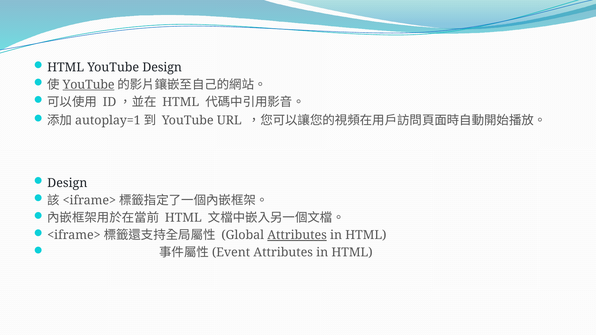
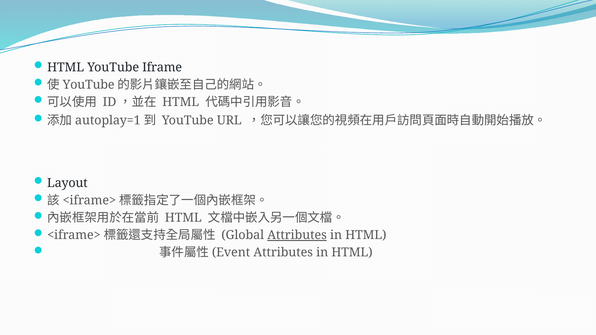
YouTube Design: Design -> Iframe (162, 67)
YouTube underline: present -> none (89, 85)
Design: Design -> Layout (67, 183)
